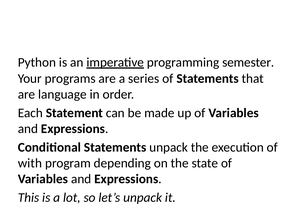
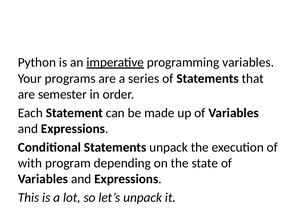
programming semester: semester -> variables (248, 62)
language: language -> semester (62, 94)
